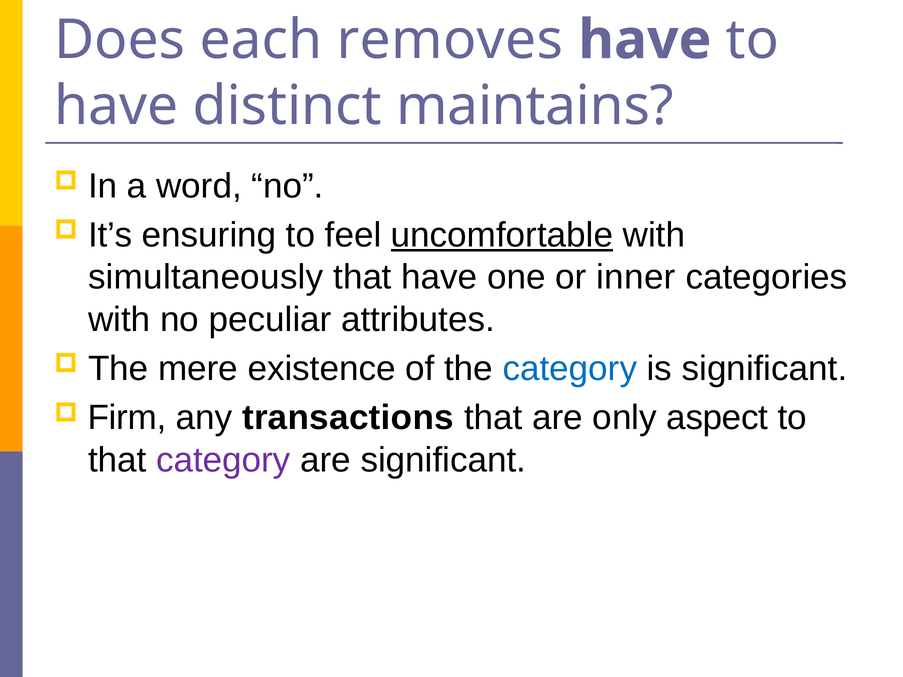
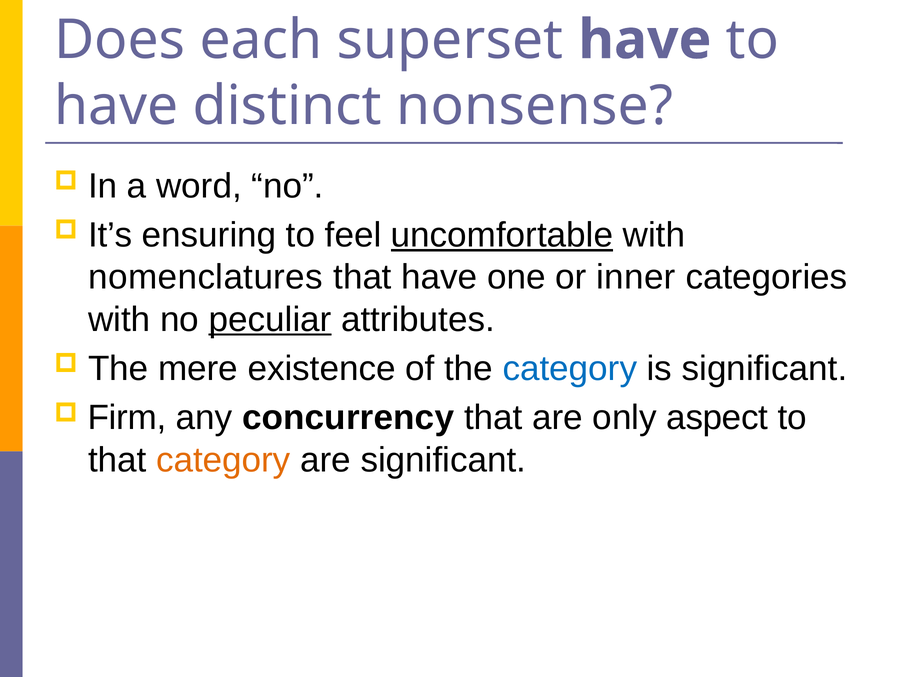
removes: removes -> superset (450, 40)
maintains: maintains -> nonsense (535, 106)
simultaneously: simultaneously -> nomenclatures (206, 277)
peculiar underline: none -> present (270, 320)
transactions: transactions -> concurrency (348, 418)
category colour: purple -> orange (223, 460)
